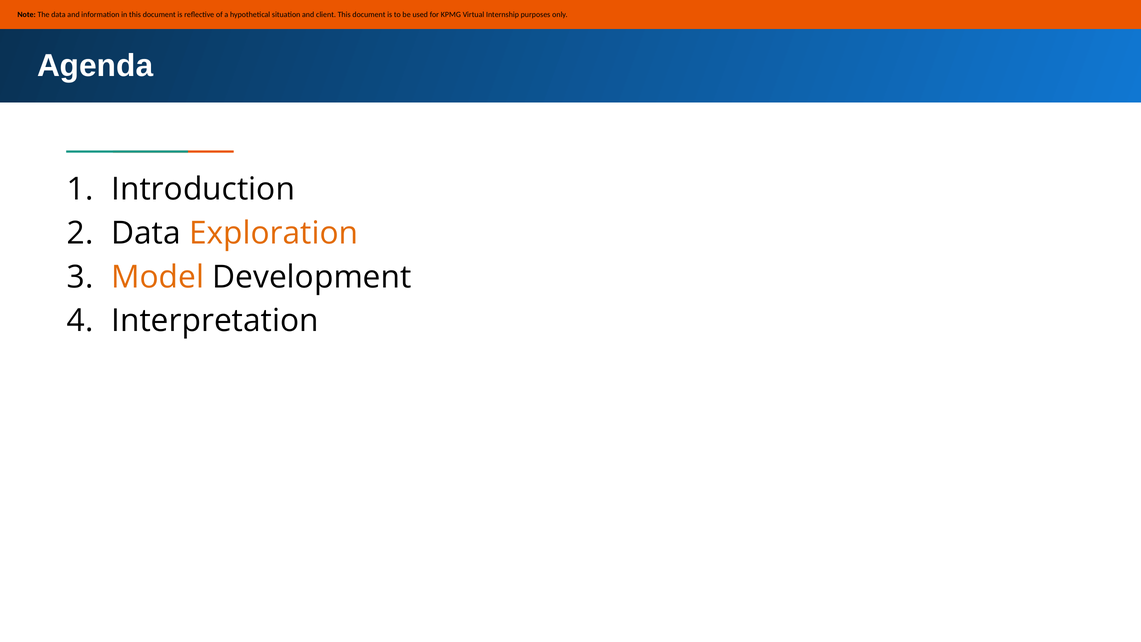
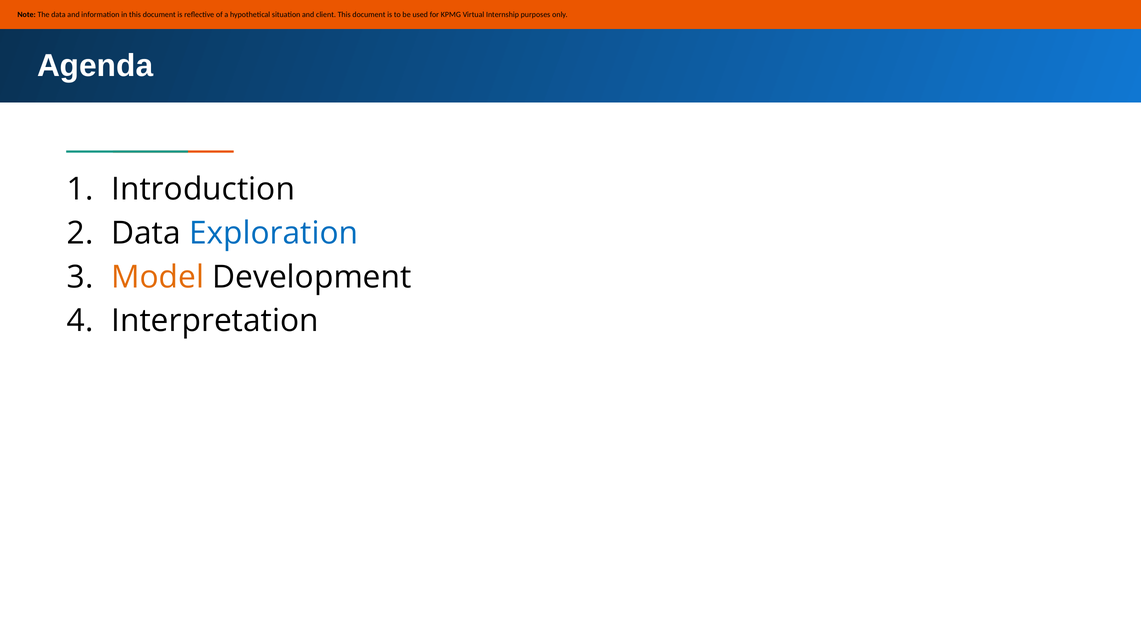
Exploration colour: orange -> blue (274, 233)
